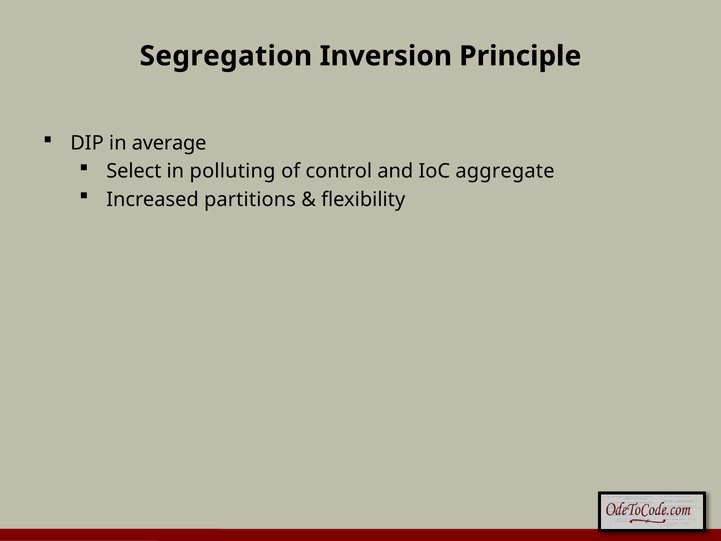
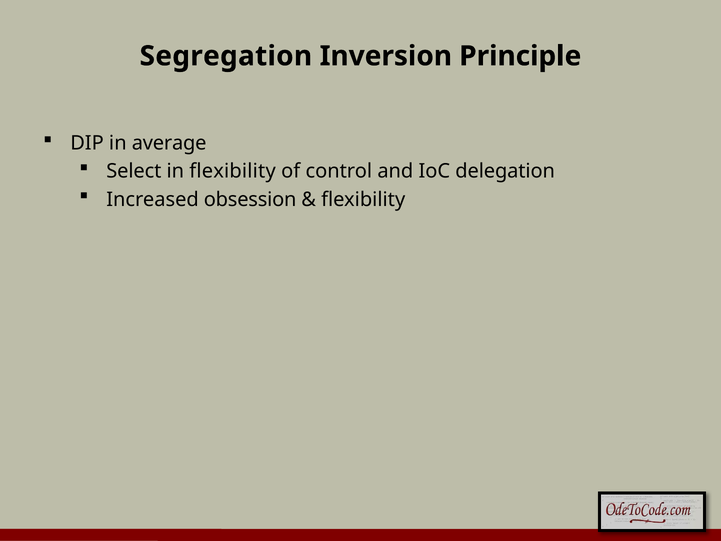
in polluting: polluting -> flexibility (233, 171)
aggregate: aggregate -> delegation (505, 171)
partitions: partitions -> obsession (250, 199)
